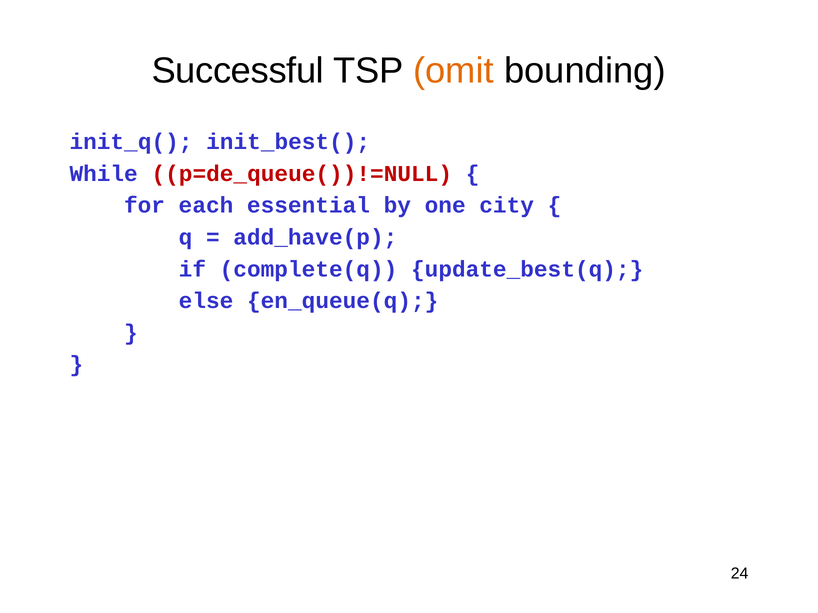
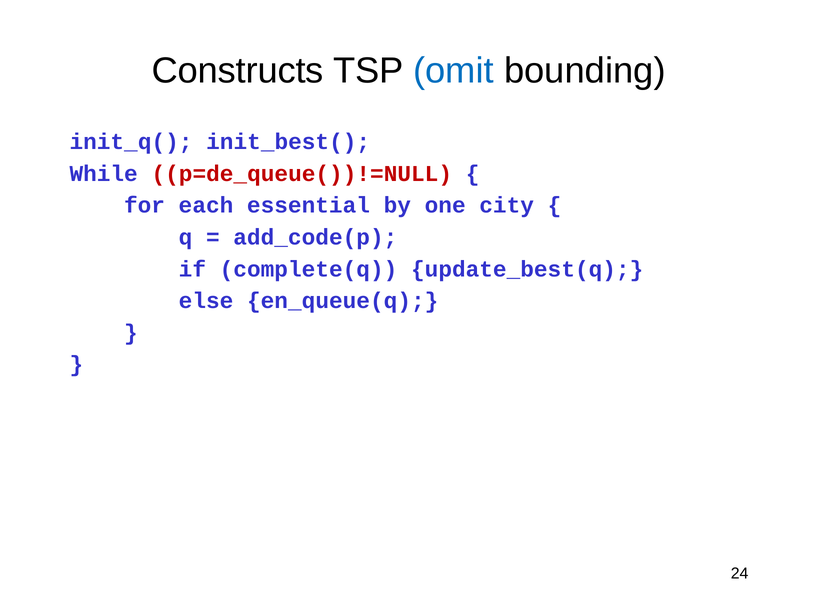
Successful: Successful -> Constructs (238, 71)
omit colour: orange -> blue (453, 71)
add_have(p: add_have(p -> add_code(p (315, 237)
